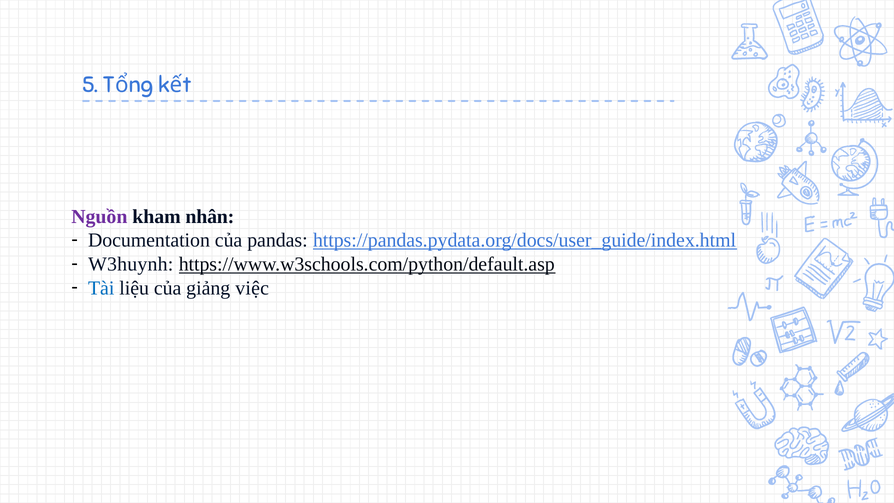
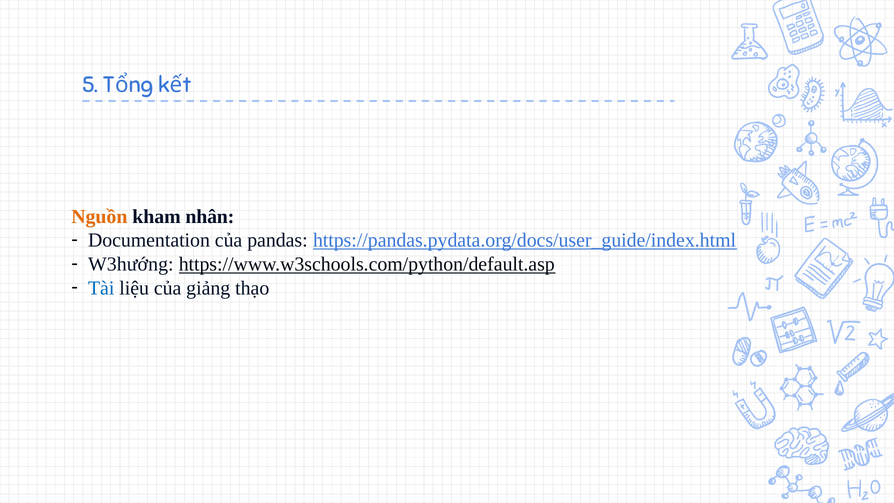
Nguồn colour: purple -> orange (99, 216)
W3huynh: W3huynh -> W3hướng (131, 264)
việc: việc -> thạo (252, 288)
